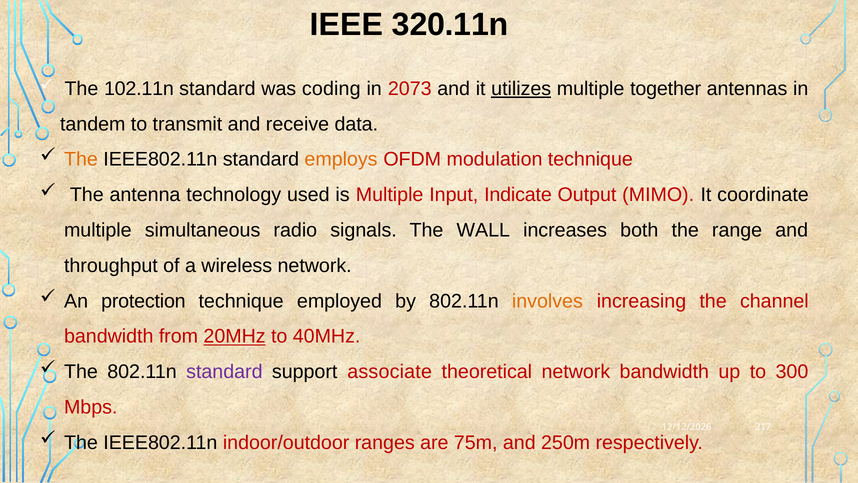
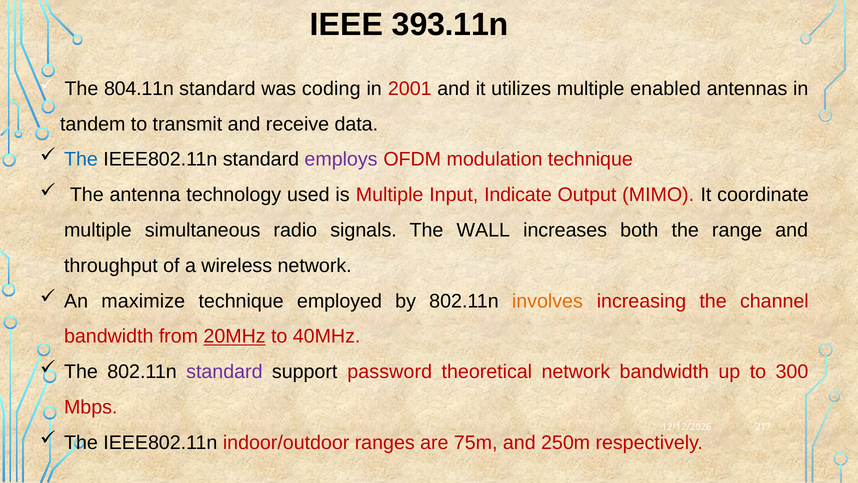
320.11n: 320.11n -> 393.11n (450, 25)
102.11n: 102.11n -> 804.11n (139, 89)
2073: 2073 -> 2001 (410, 89)
utilizes underline: present -> none (521, 89)
together: together -> enabled (665, 89)
The colour: orange -> blue (81, 159)
employs colour: orange -> purple (341, 159)
protection: protection -> maximize (143, 301)
associate: associate -> password (390, 372)
